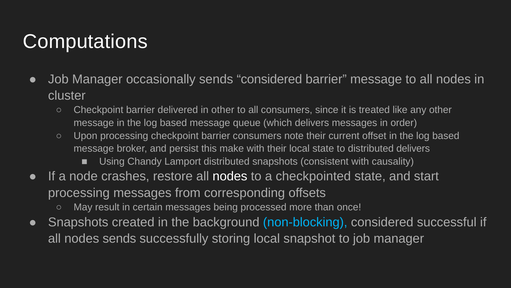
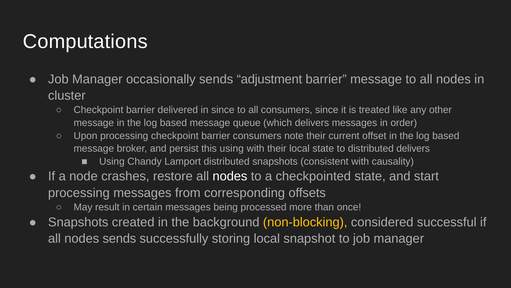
sends considered: considered -> adjustment (269, 79)
in other: other -> since (223, 110)
this make: make -> using (232, 148)
non-blocking colour: light blue -> yellow (305, 222)
